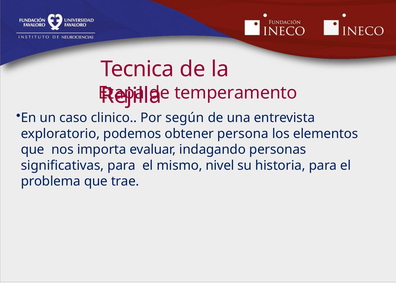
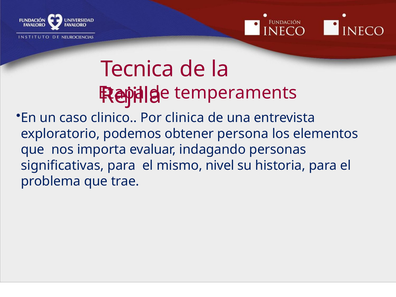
temperamento: temperamento -> temperaments (236, 93)
según: según -> clinica (185, 118)
